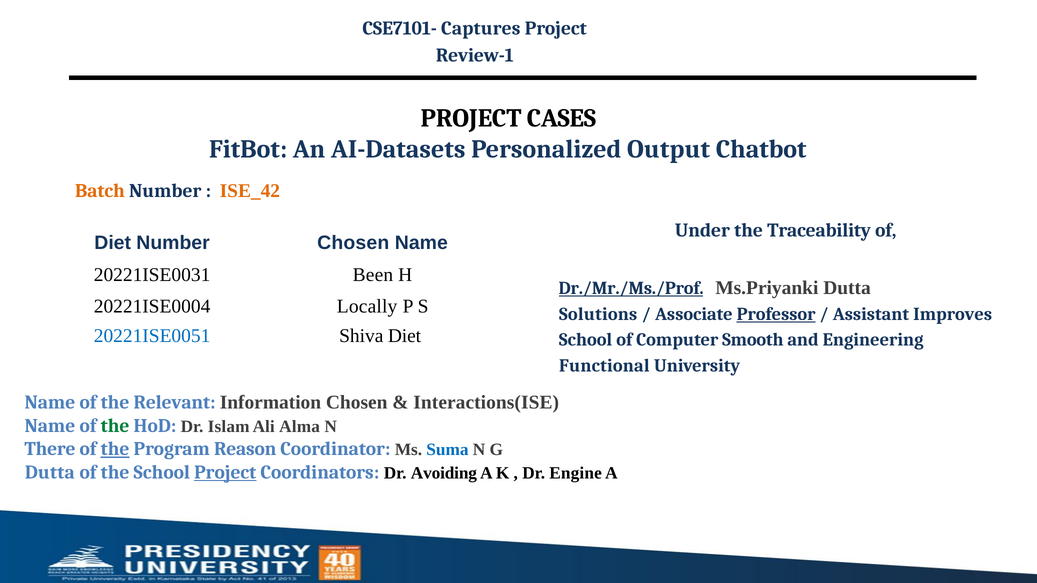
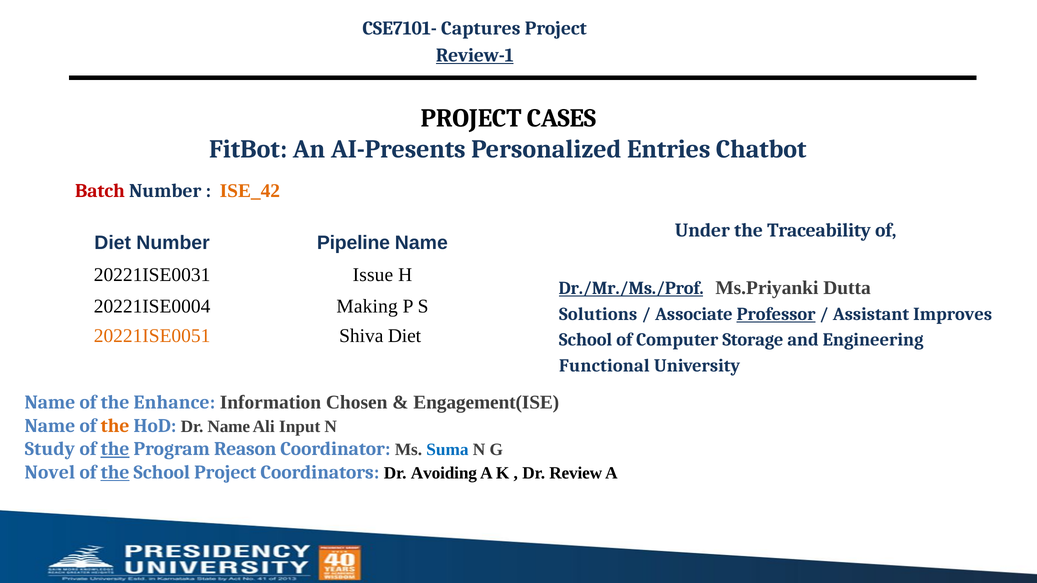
Review-1 underline: none -> present (475, 55)
AI-Datasets: AI-Datasets -> AI-Presents (398, 149)
Output: Output -> Entries (669, 149)
Batch colour: orange -> red (100, 191)
Number Chosen: Chosen -> Pipeline (353, 243)
Been: Been -> Issue (373, 275)
Locally: Locally -> Making (367, 307)
20221ISE0051 colour: blue -> orange (152, 336)
Smooth: Smooth -> Storage (753, 340)
Relevant: Relevant -> Enhance (174, 403)
Interactions(ISE: Interactions(ISE -> Engagement(ISE (486, 403)
the colour: green -> orange (115, 426)
Dr Islam: Islam -> Name (229, 427)
Alma: Alma -> Input (300, 427)
There: There -> Study (50, 449)
Dutta: Dutta -> Novel (50, 473)
the underline: none -> present (115, 473)
Project underline: present -> none (225, 473)
Engine: Engine -> Review (576, 473)
